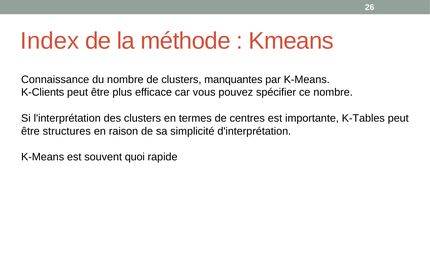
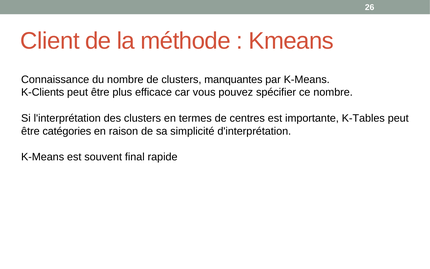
Index: Index -> Client (50, 41)
structures: structures -> catégories (67, 131)
quoi: quoi -> final (135, 157)
